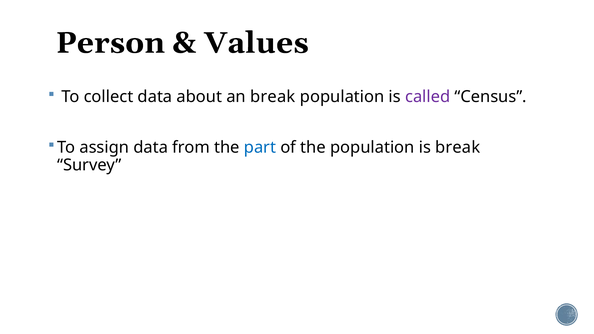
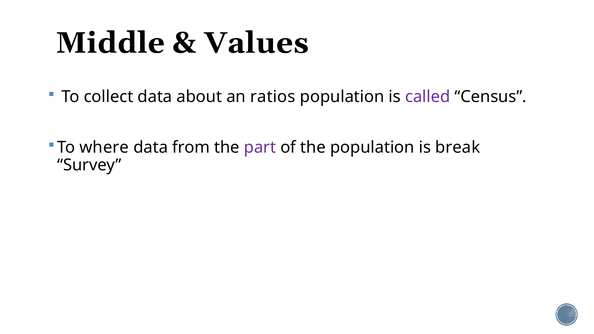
Person: Person -> Middle (110, 43)
an break: break -> ratios (273, 97)
assign: assign -> where (104, 147)
part colour: blue -> purple (260, 147)
